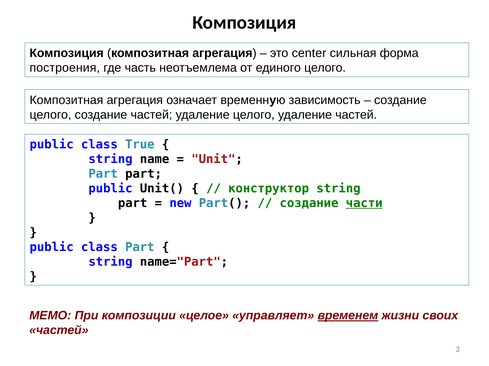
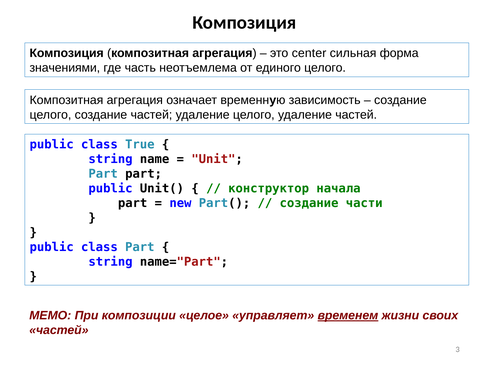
построения: построения -> значениями (65, 68)
конструктор string: string -> начала (338, 189)
части underline: present -> none (364, 204)
